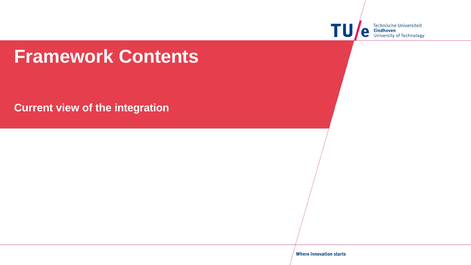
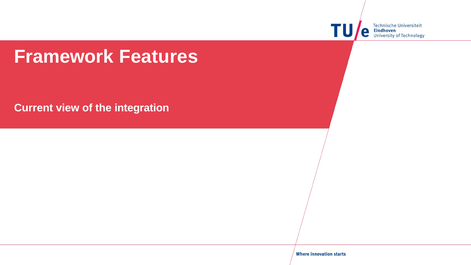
Contents: Contents -> Features (159, 57)
